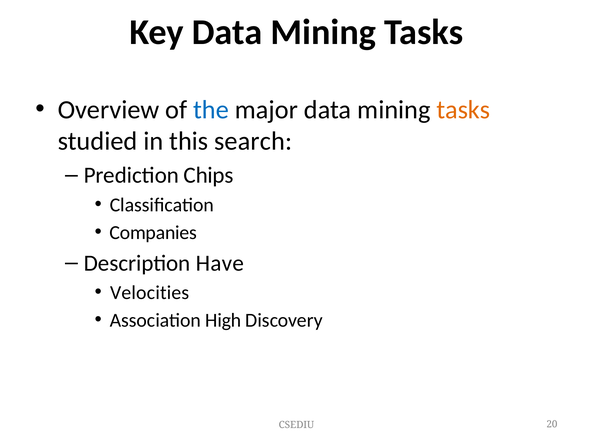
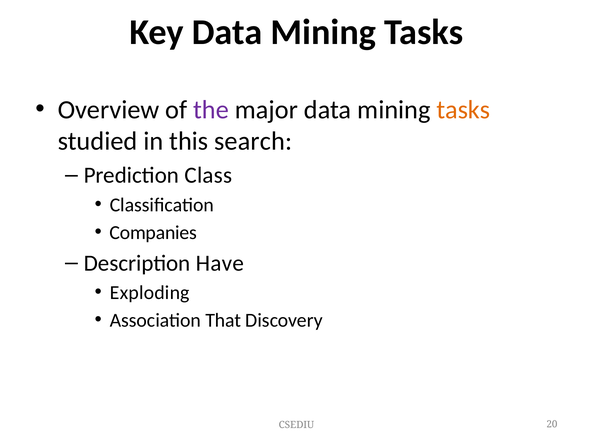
the colour: blue -> purple (211, 110)
Chips: Chips -> Class (208, 175)
Velocities: Velocities -> Exploding (150, 292)
High: High -> That (223, 320)
